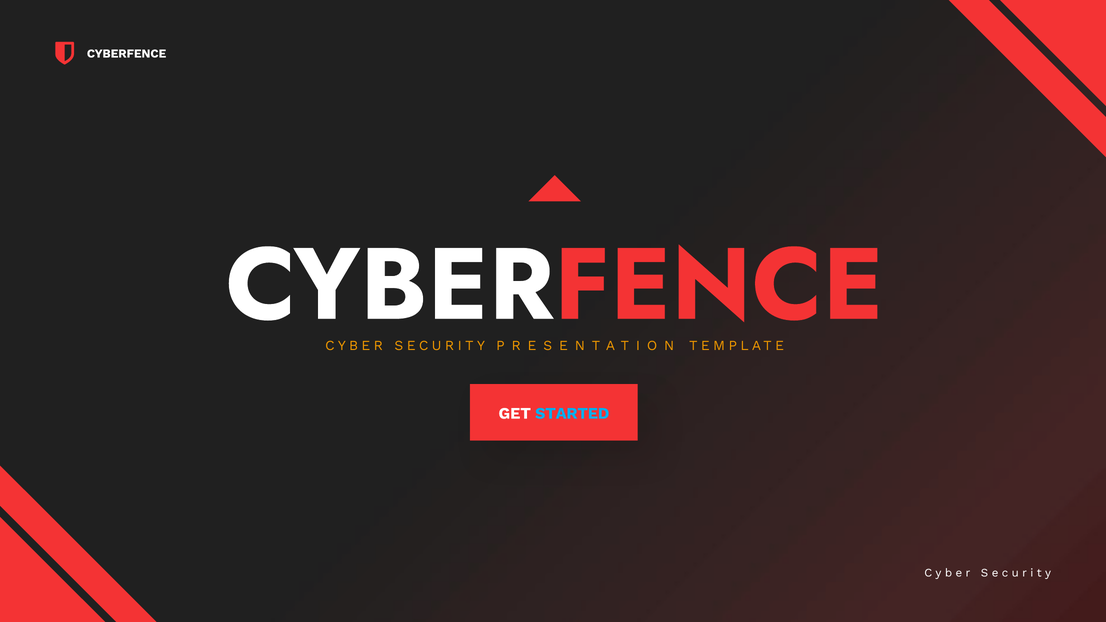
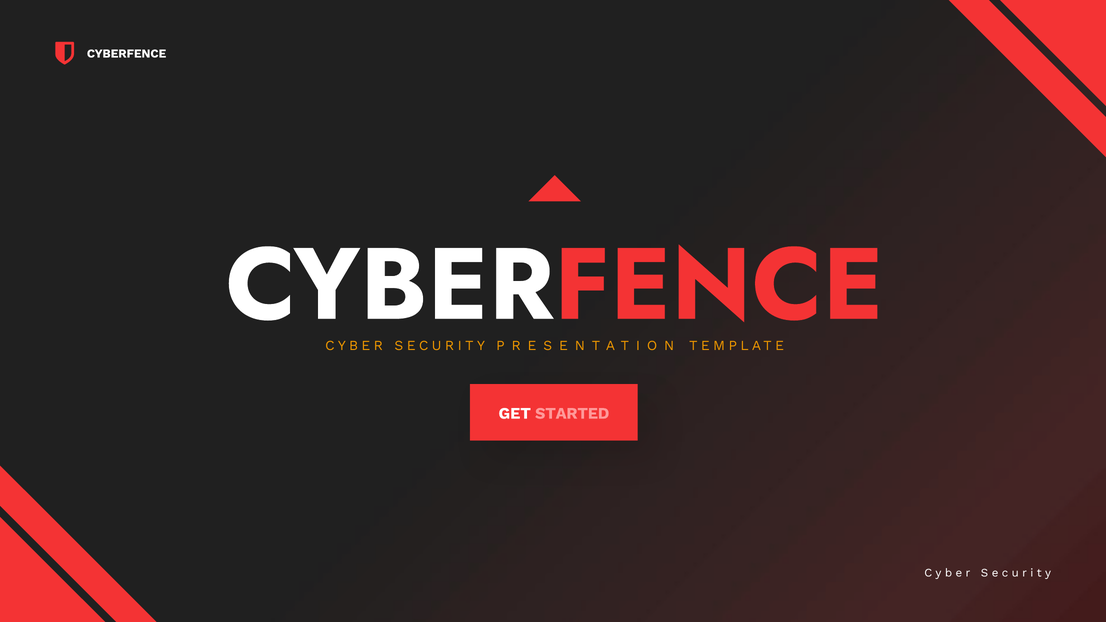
STARTED colour: light blue -> pink (572, 413)
